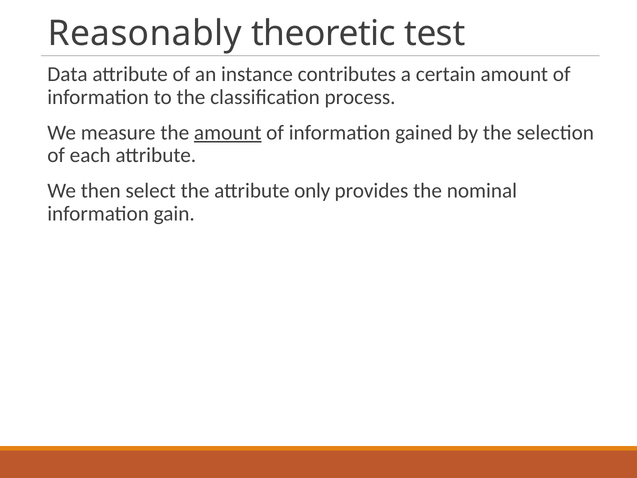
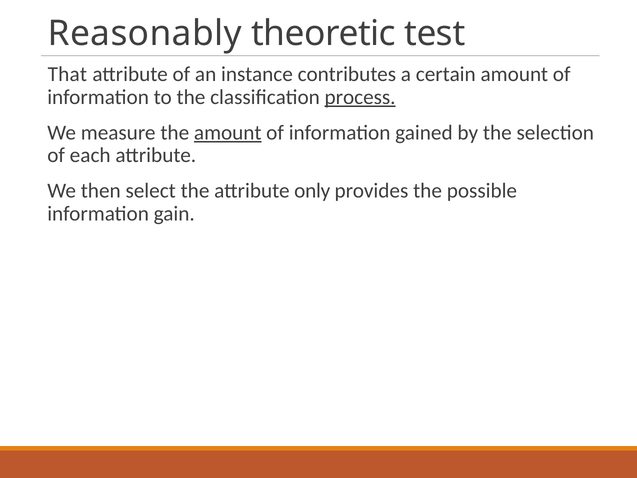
Data: Data -> That (67, 74)
process underline: none -> present (360, 97)
nominal: nominal -> possible (482, 191)
